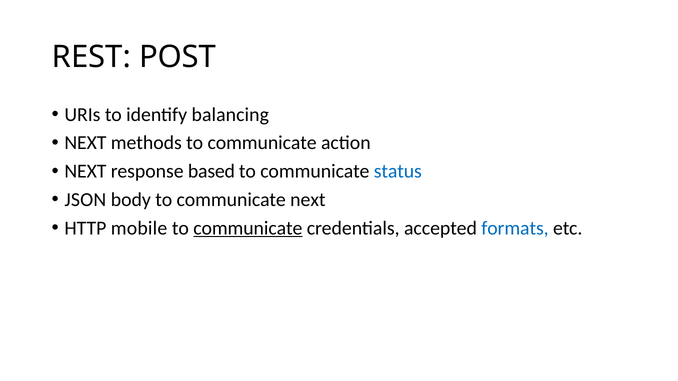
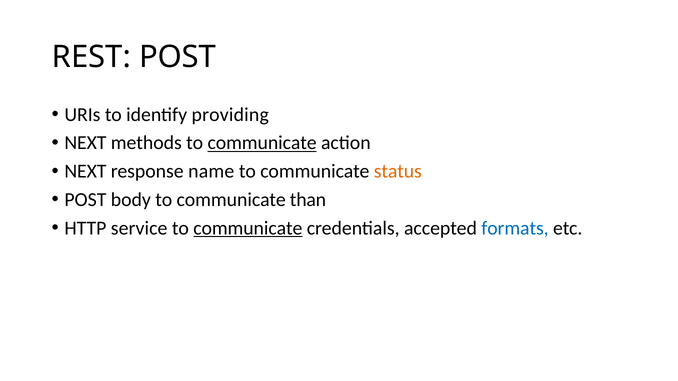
balancing: balancing -> providing (230, 115)
communicate underline: none -> present (262, 143)
based: based -> name (211, 171)
status colour: blue -> orange (398, 171)
JSON: JSON -> POST (85, 200)
communicate next: next -> than (308, 200)
mobile: mobile -> service (139, 228)
